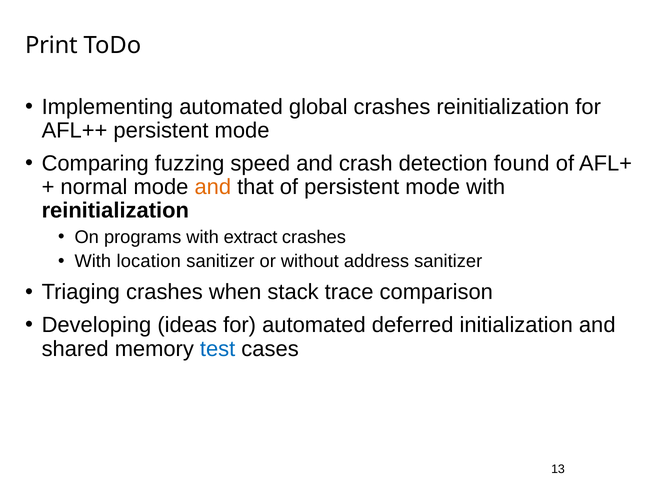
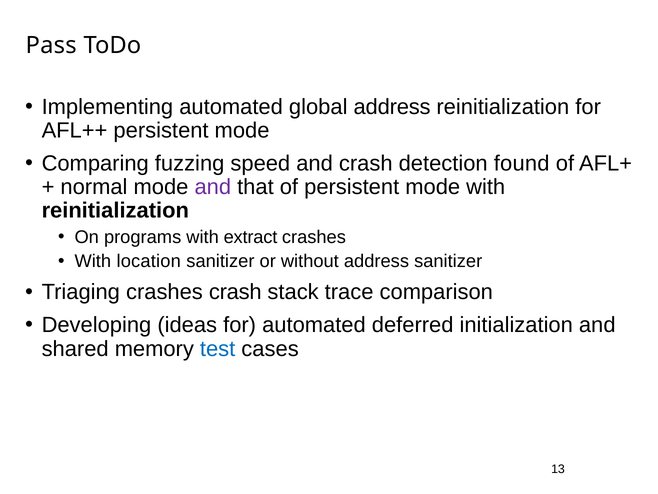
Print: Print -> Pass (51, 45)
global crashes: crashes -> address (392, 107)
and colour: orange -> purple (213, 187)
crashes when: when -> crash (235, 292)
